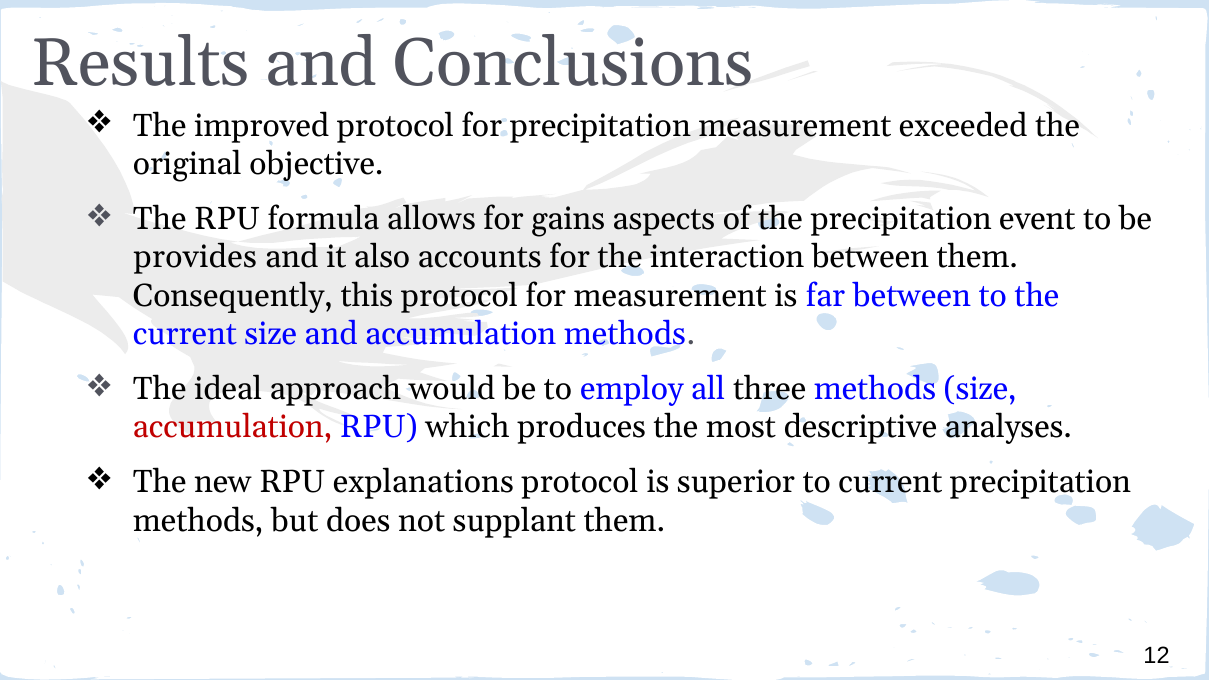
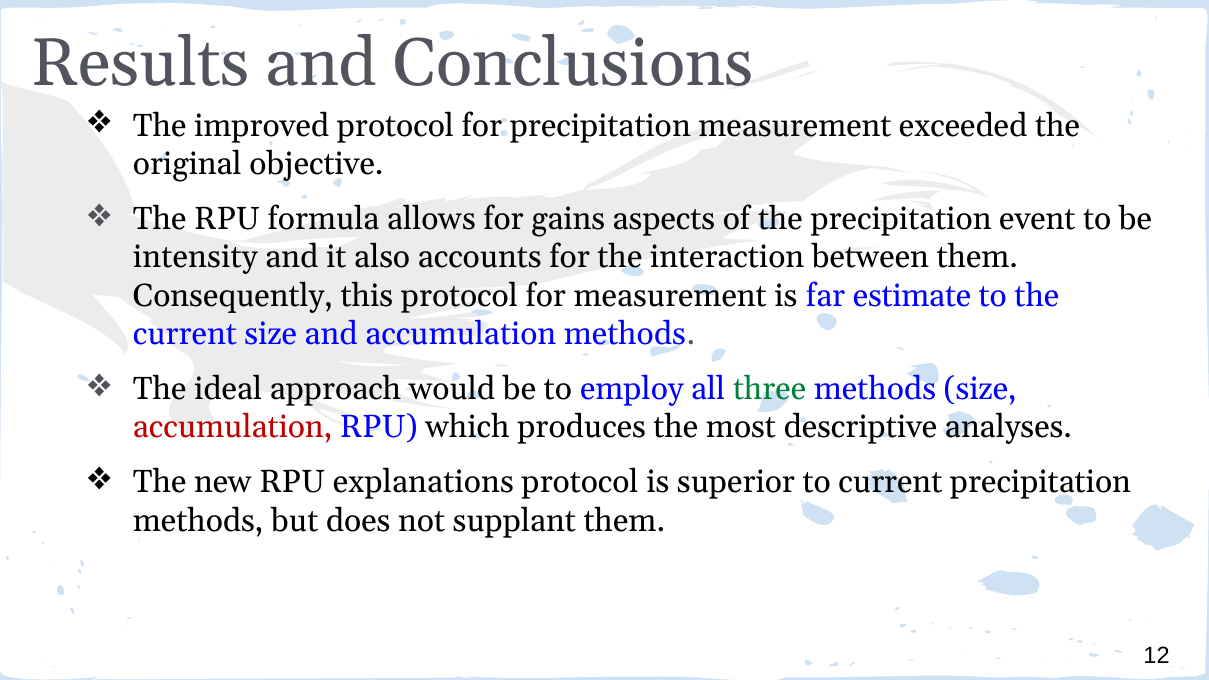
provides: provides -> intensity (195, 257)
far between: between -> estimate (912, 296)
three colour: black -> green (770, 389)
